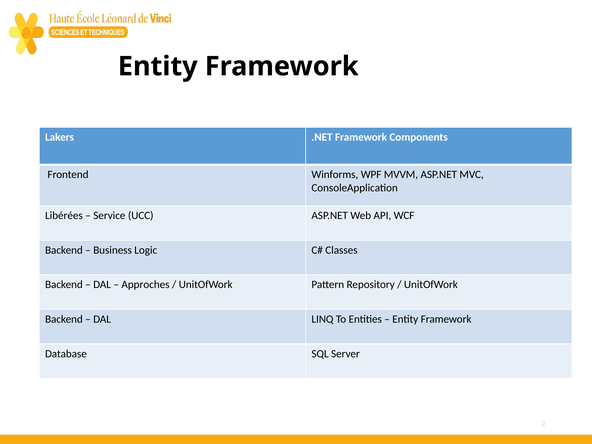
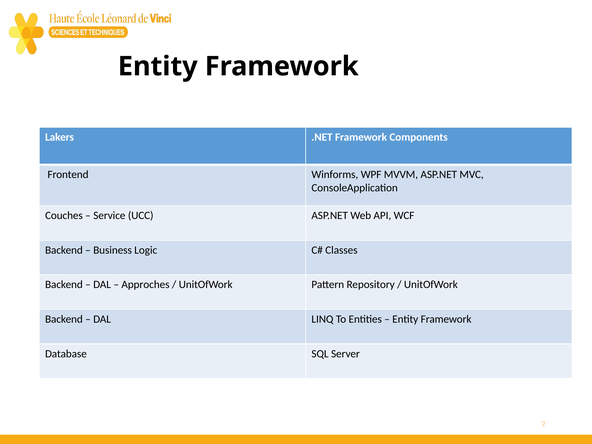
Libérées: Libérées -> Couches (64, 216)
